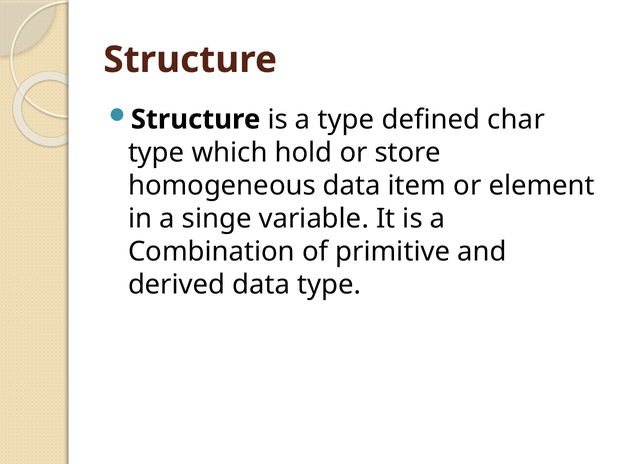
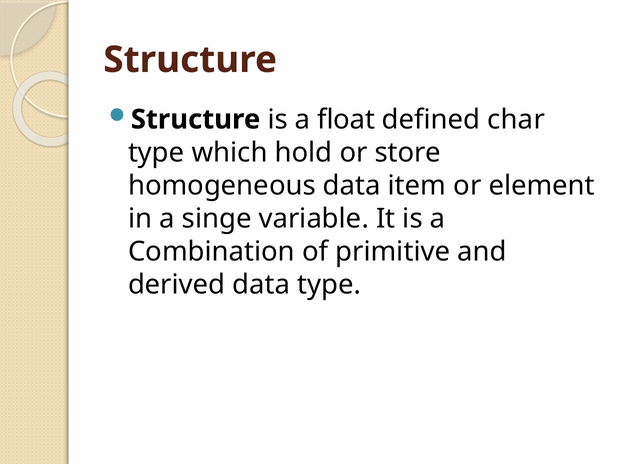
a type: type -> float (346, 119)
